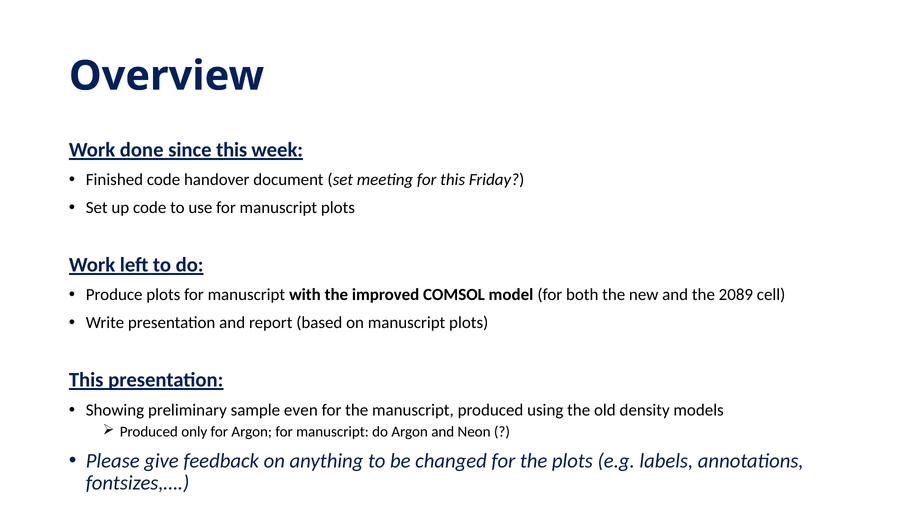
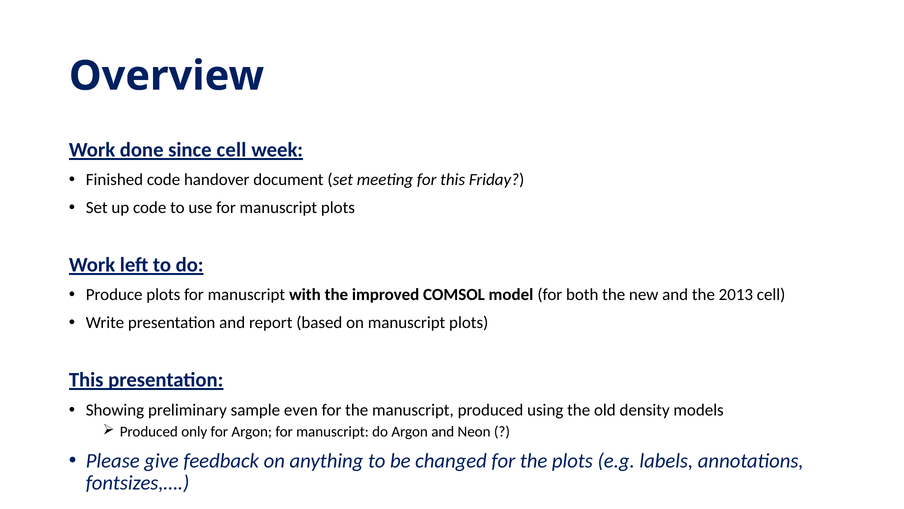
since this: this -> cell (231, 150)
2089: 2089 -> 2013 (736, 295)
